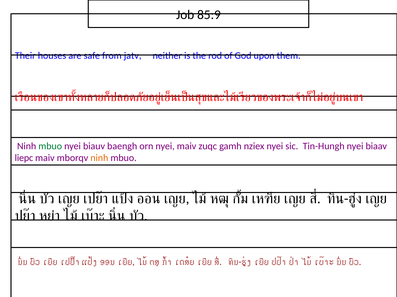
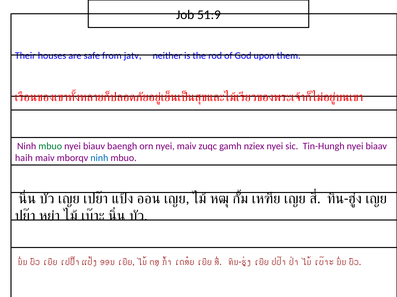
85:9: 85:9 -> 51:9 (209, 15)
liepc: liepc -> haih (24, 158)
ninh colour: orange -> blue (99, 158)
